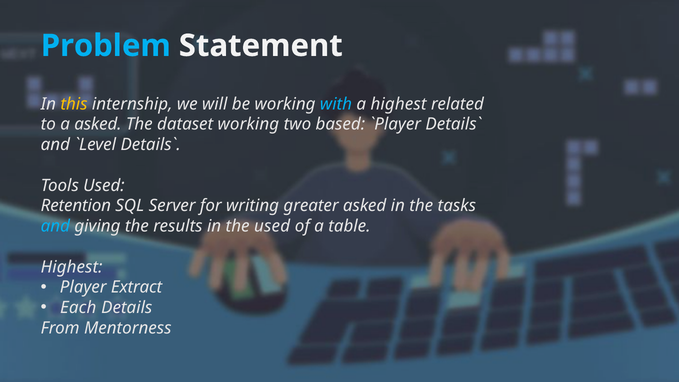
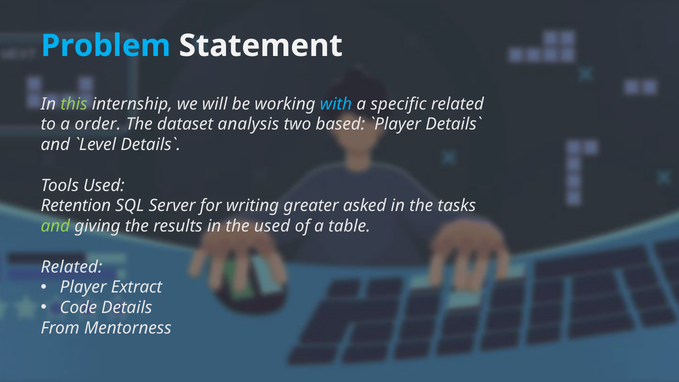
this colour: yellow -> light green (74, 104)
a highest: highest -> specific (399, 104)
a asked: asked -> order (98, 124)
dataset working: working -> analysis (248, 124)
and colour: light blue -> light green (55, 226)
Highest: Highest -> Related (72, 267)
Each: Each -> Code (78, 308)
